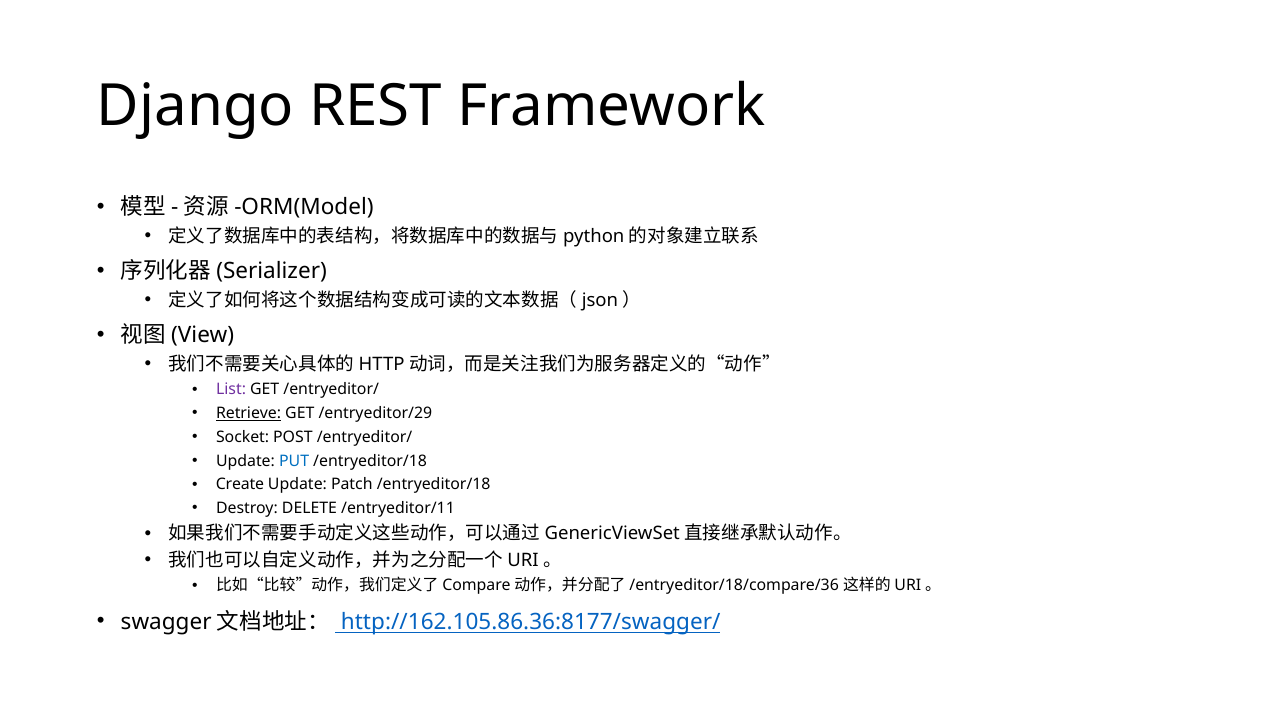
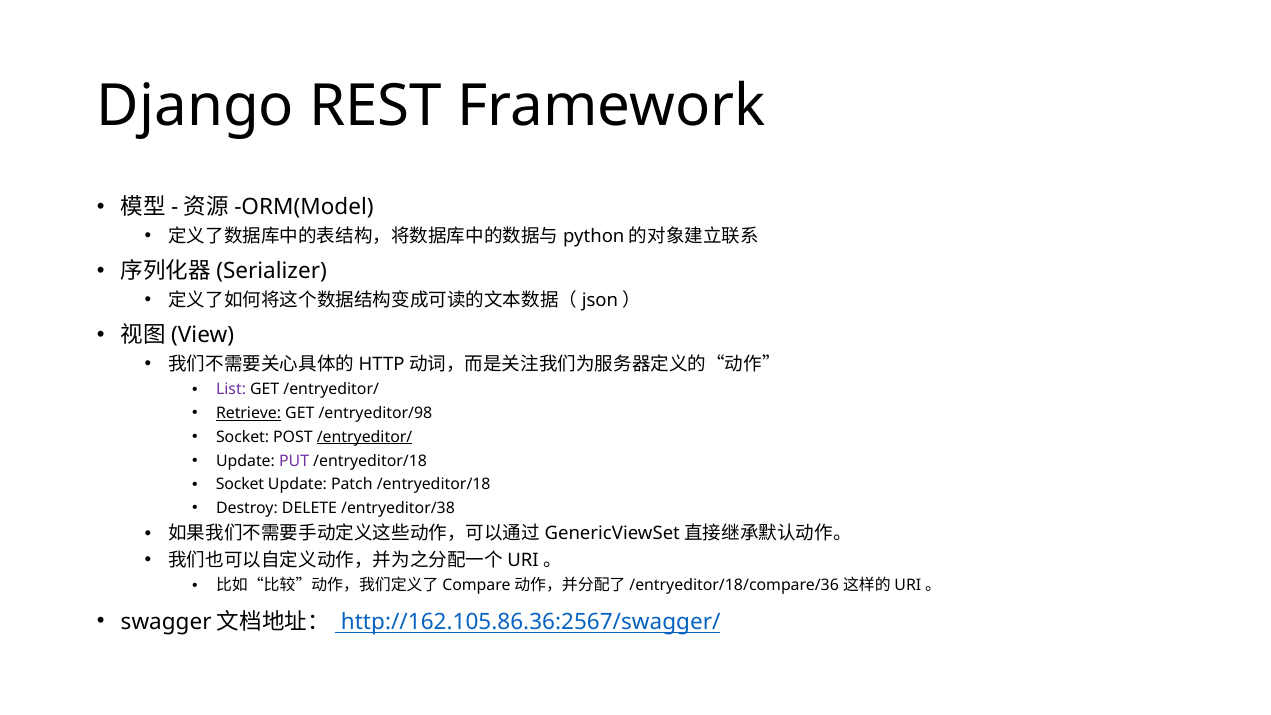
/entryeditor/29: /entryeditor/29 -> /entryeditor/98 (375, 413)
/entryeditor/ underline: none -> present (365, 437)
PUT colour: blue -> purple (294, 461)
Create: Create -> Socket (240, 485)
/entryeditor/11: /entryeditor/11 -> /entryeditor/38 (398, 508)
http://162.105.86.36:8177/swagger/: http://162.105.86.36:8177/swagger/ -> http://162.105.86.36:2567/swagger/ (531, 622)
